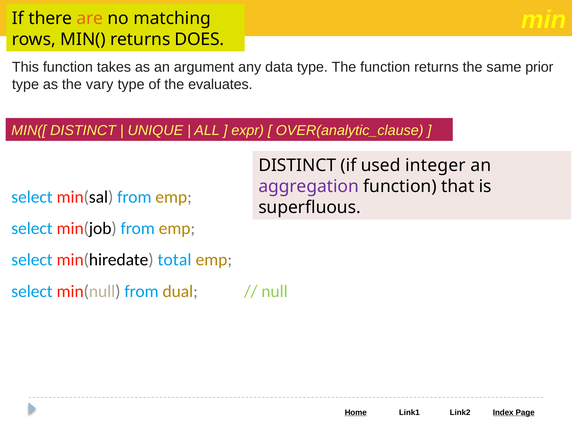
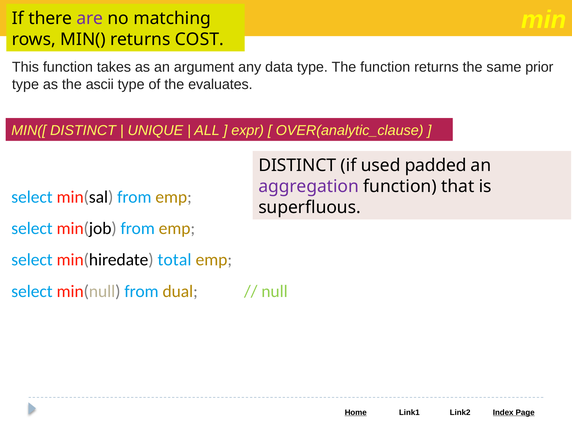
are colour: orange -> purple (90, 18)
DOES: DOES -> COST (199, 39)
vary: vary -> ascii (100, 84)
integer: integer -> padded (436, 165)
